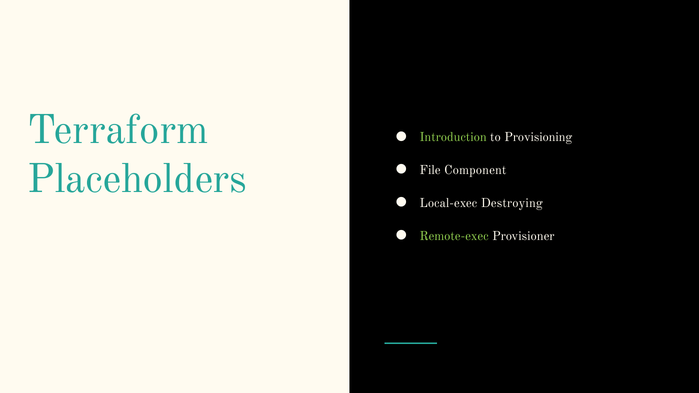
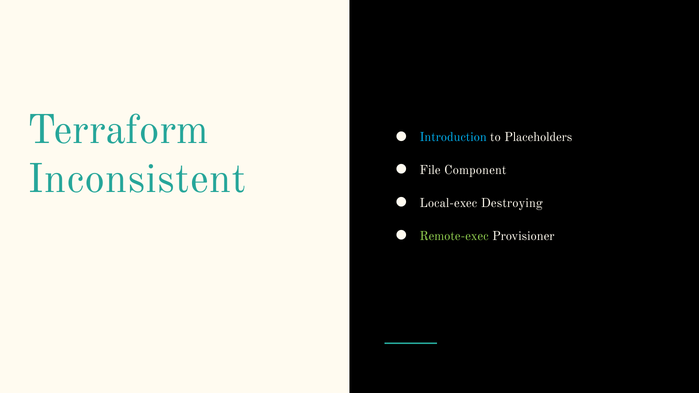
Introduction colour: light green -> light blue (453, 137)
Provisioning: Provisioning -> Placeholders (538, 137)
Placeholders: Placeholders -> Inconsistent (137, 179)
